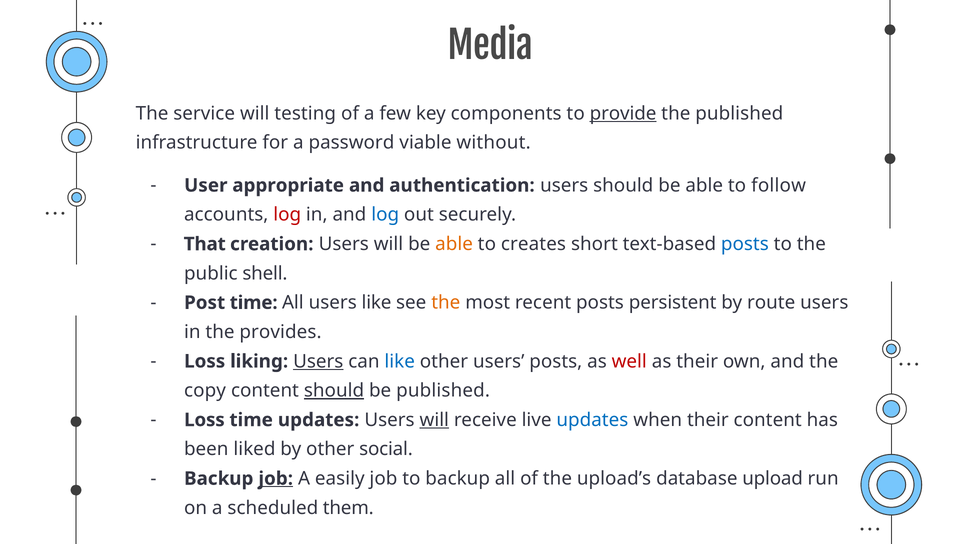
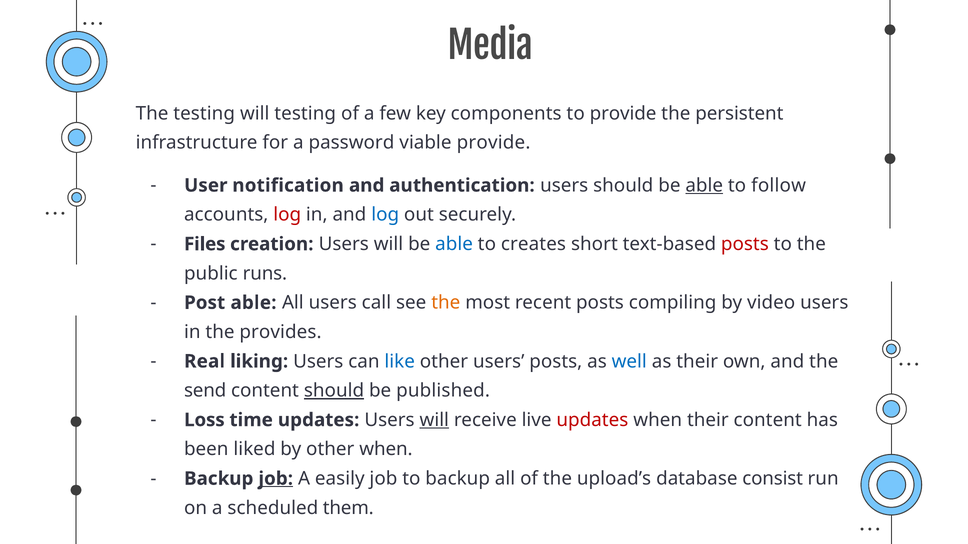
The service: service -> testing (204, 113)
provide underline: present -> none (623, 113)
the published: published -> persistent (739, 113)
viable without: without -> provide (494, 143)
appropriate: appropriate -> notification (288, 186)
able underline: none -> present (704, 186)
That: That -> Files (205, 244)
able colour: orange -> blue (454, 244)
posts colour: blue -> red (745, 244)
shell: shell -> runs (265, 274)
Post time: time -> able (253, 303)
users like: like -> call (376, 303)
persistent: persistent -> compiling (673, 303)
route: route -> video (771, 303)
Loss: Loss -> Real (205, 362)
Users underline: present -> none (318, 362)
well colour: red -> blue (629, 362)
copy: copy -> send (205, 391)
updates colour: blue -> red (592, 420)
other social: social -> when (386, 450)
upload: upload -> consist (773, 479)
